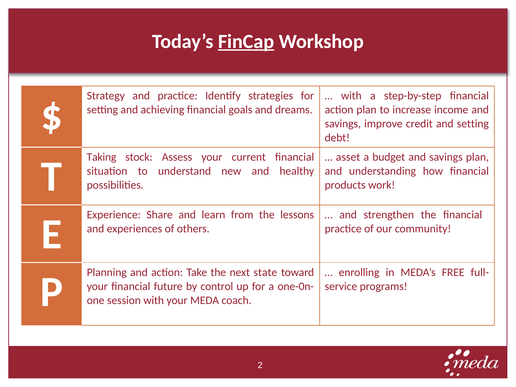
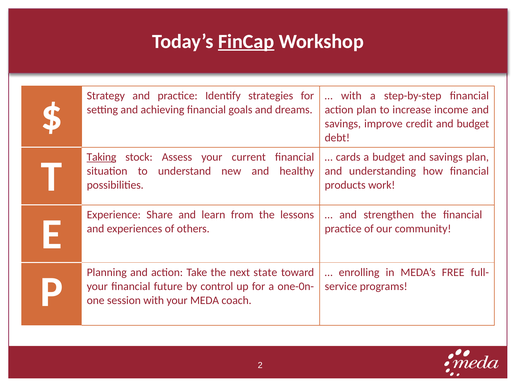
and setting: setting -> budget (473, 124)
Taking underline: none -> present (101, 157)
asset: asset -> cards (348, 157)
